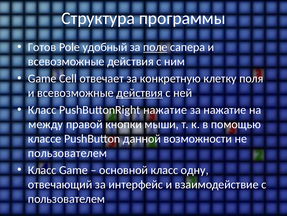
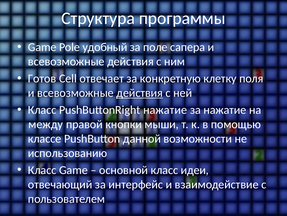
Готов: Готов -> Game (42, 47)
поле underline: present -> none (155, 47)
Game: Game -> Готов (42, 78)
пользователем: пользователем -> использованию (68, 153)
одну: одну -> идеи (195, 169)
